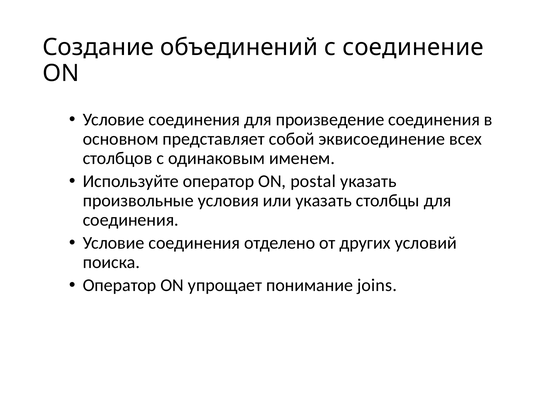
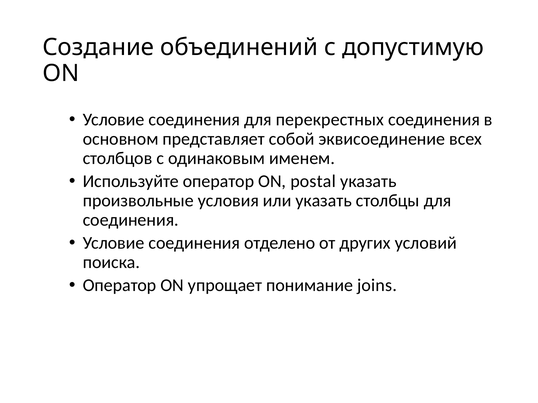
соединение: соединение -> допустимую (413, 47)
произведение: произведение -> перекрестных (330, 120)
